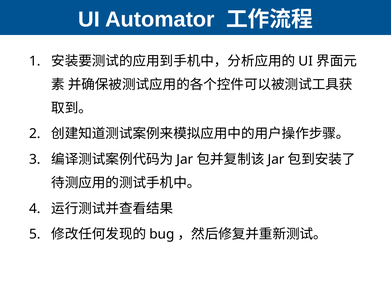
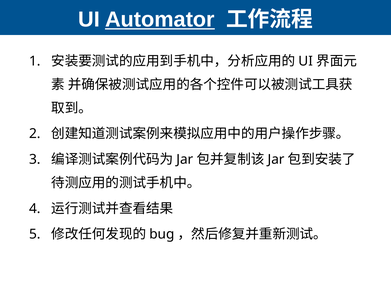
Automator underline: none -> present (160, 20)
